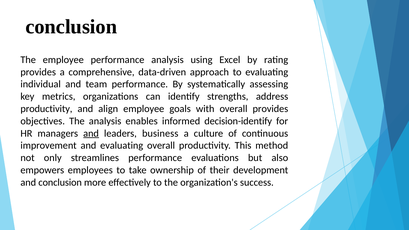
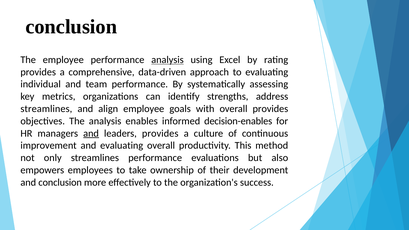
analysis underline: none -> present (168, 60)
productivity: productivity -> streamlines (46, 109)
decision-identify: decision-identify -> decision-enables (238, 121)
leaders business: business -> provides (160, 133)
